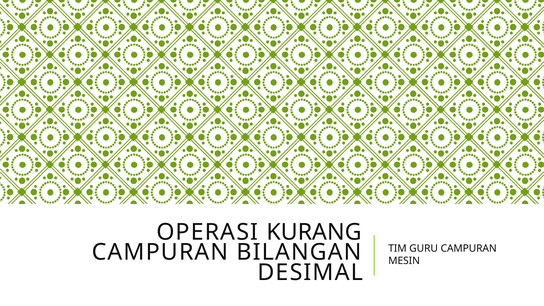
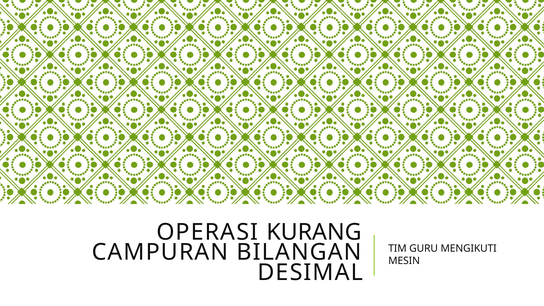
GURU CAMPURAN: CAMPURAN -> MENGIKUTI (469, 249)
